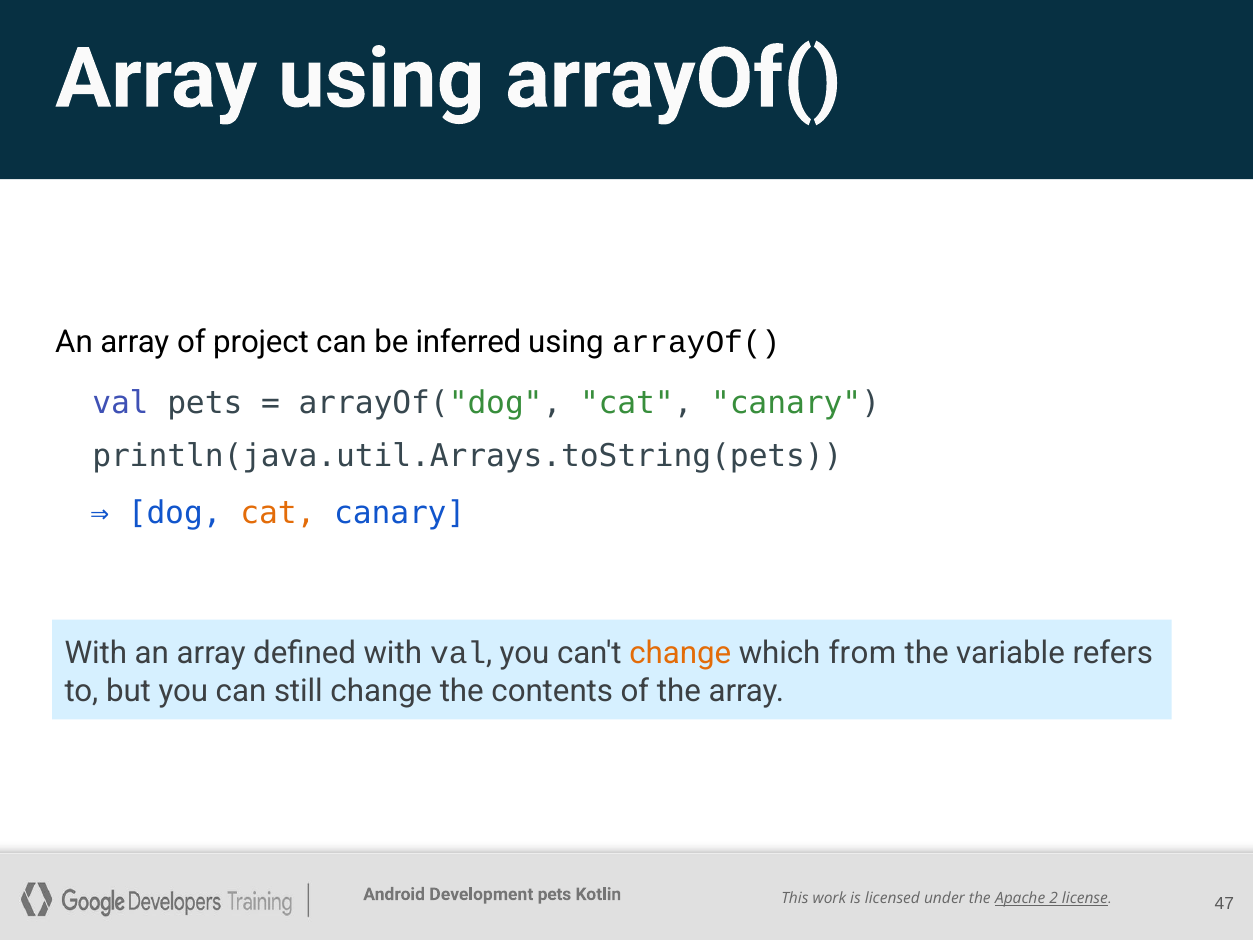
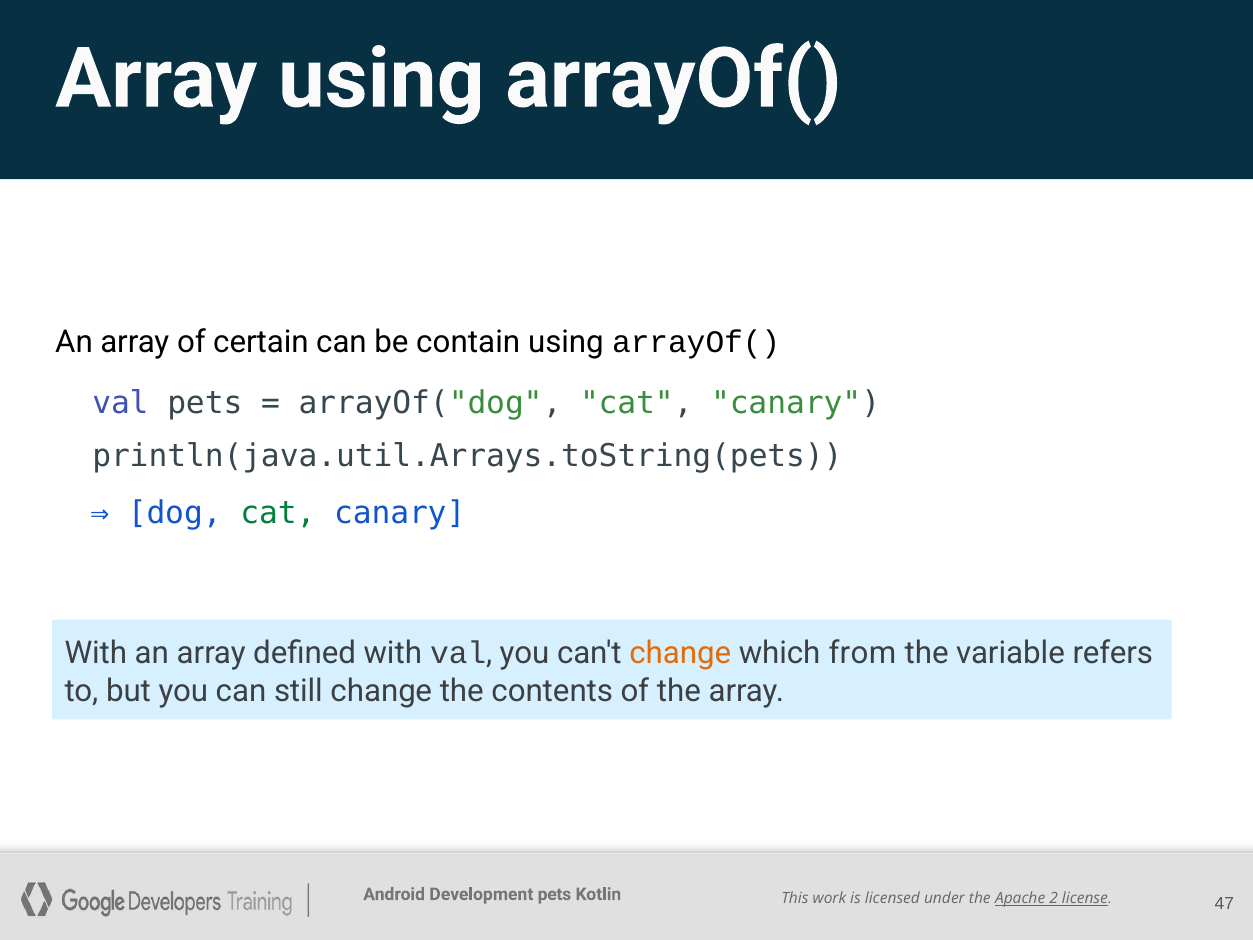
project: project -> certain (261, 342)
inferred: inferred -> contain (468, 342)
cat colour: orange -> green (278, 513)
